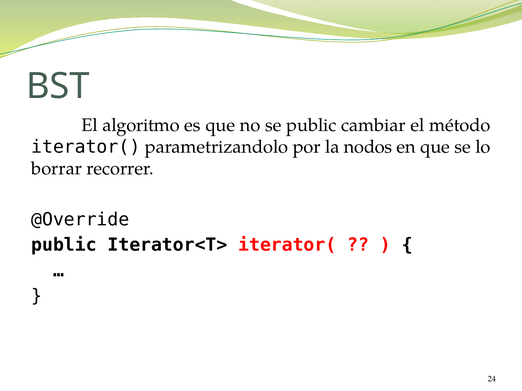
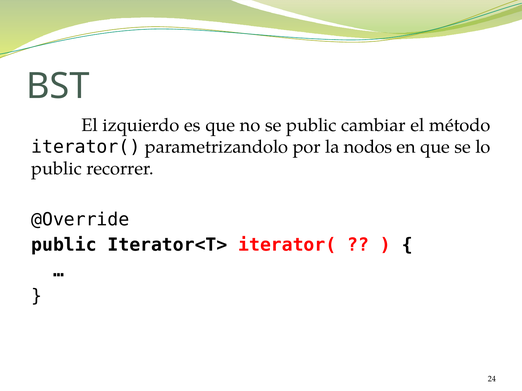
algoritmo: algoritmo -> izquierdo (141, 125)
borrar: borrar -> public (57, 169)
